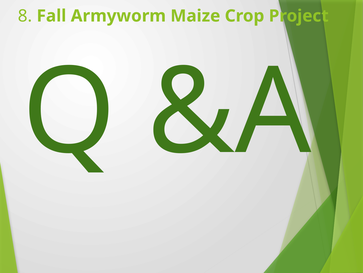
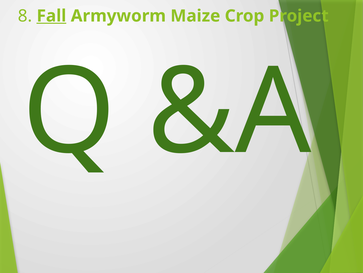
Fall underline: none -> present (51, 16)
